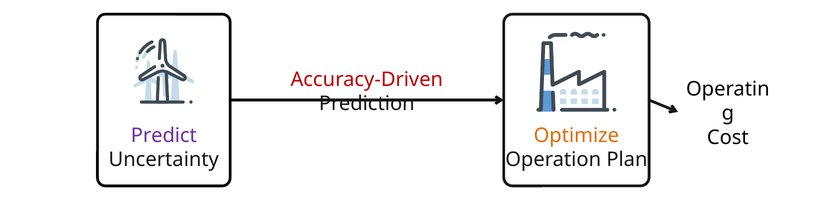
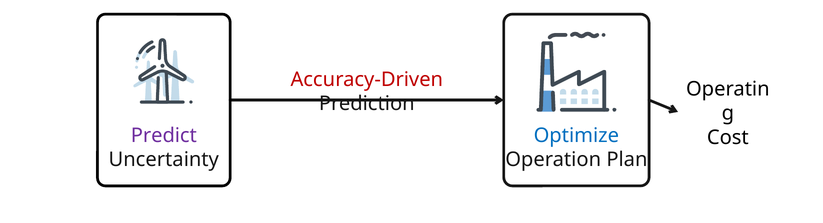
Optimize colour: orange -> blue (576, 135)
